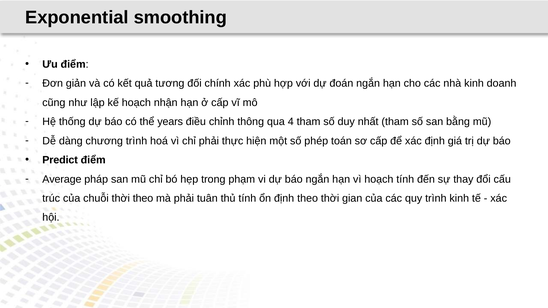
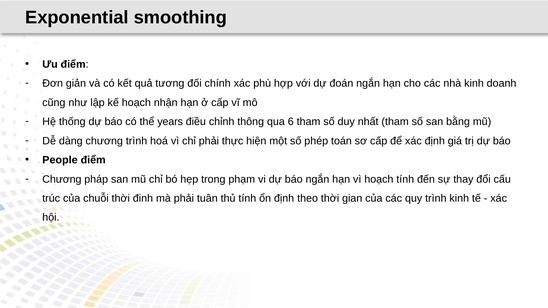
4: 4 -> 6 (291, 122)
Predict: Predict -> People (60, 160)
Average: Average -> Chương (62, 179)
thời theo: theo -> đinh (143, 198)
